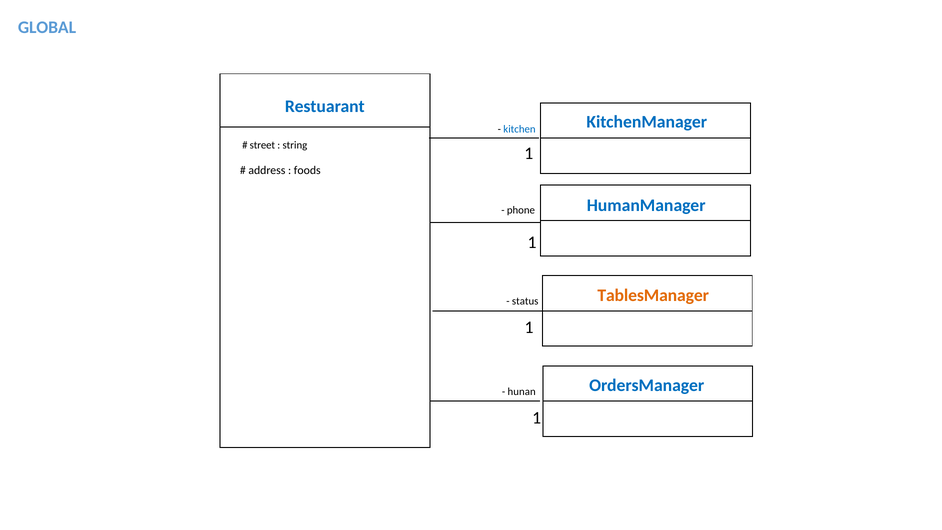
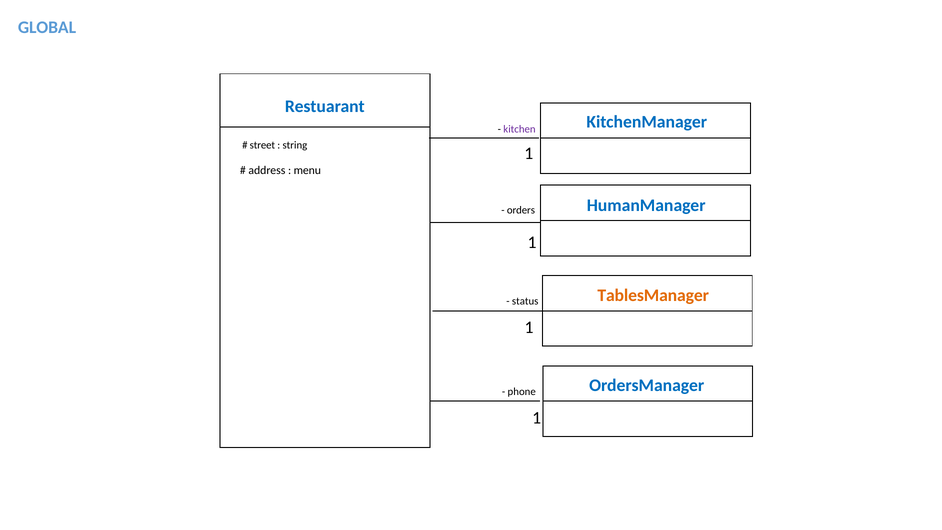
kitchen colour: blue -> purple (519, 129)
foods: foods -> menu (307, 171)
phone: phone -> orders (521, 210)
hunan: hunan -> phone (522, 392)
